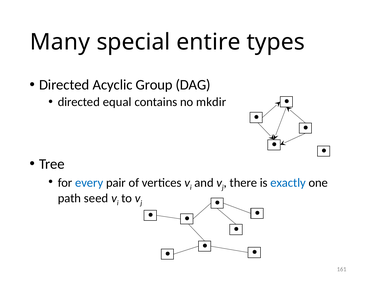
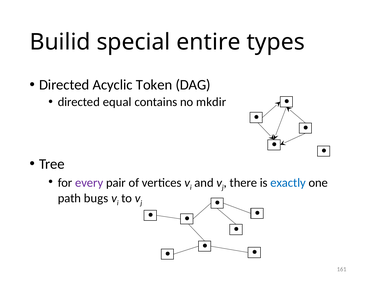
Many: Many -> Builid (60, 42)
Group: Group -> Token (154, 85)
every colour: blue -> purple (89, 183)
seed: seed -> bugs (96, 198)
